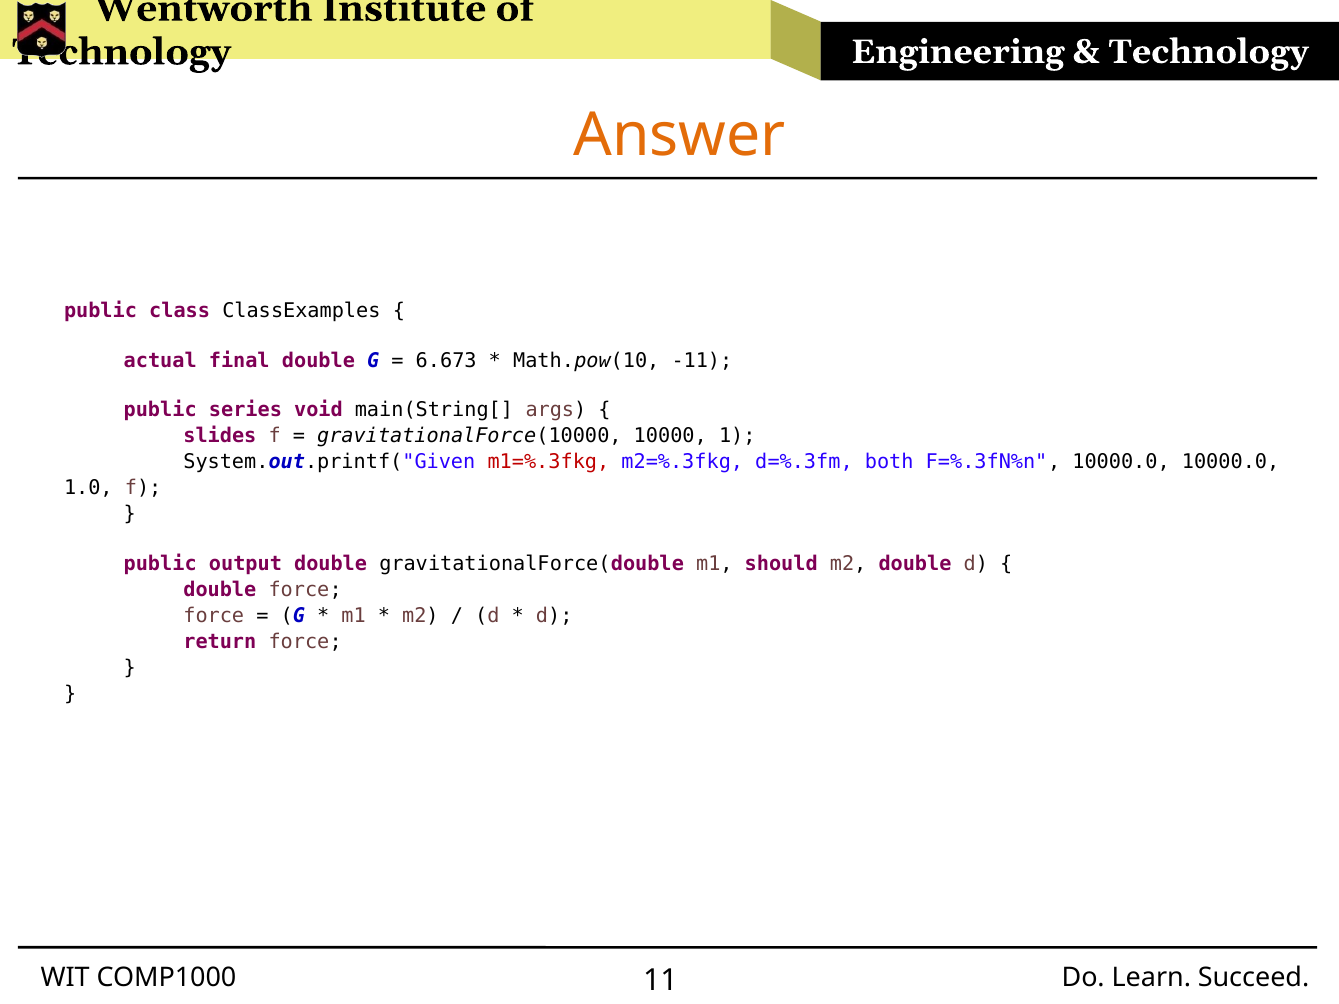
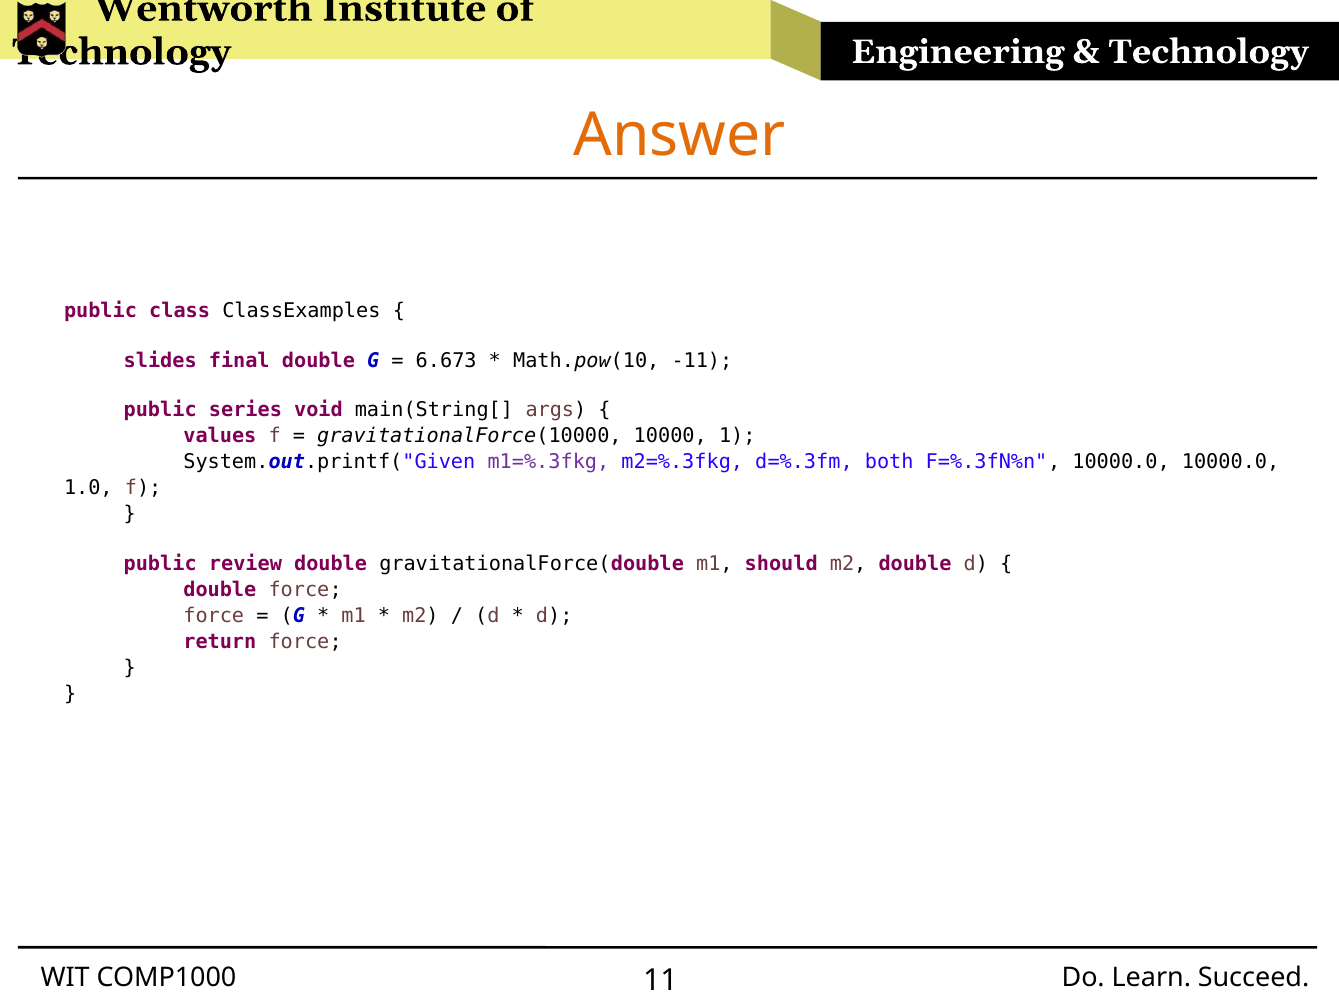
actual: actual -> slides (160, 361)
slides: slides -> values (220, 436)
m1=%.3fkg colour: red -> purple (548, 462)
output: output -> review (245, 564)
